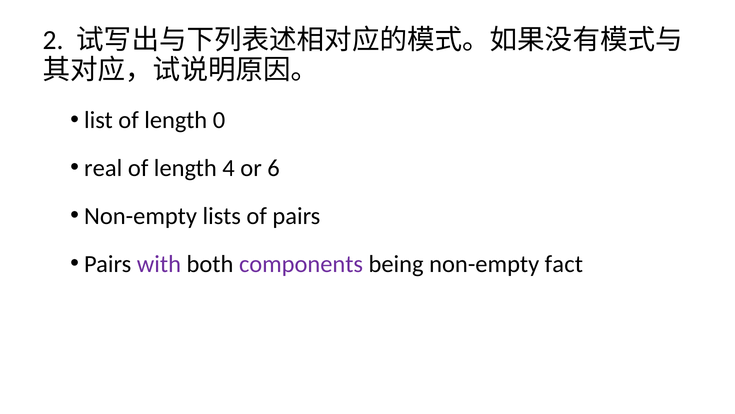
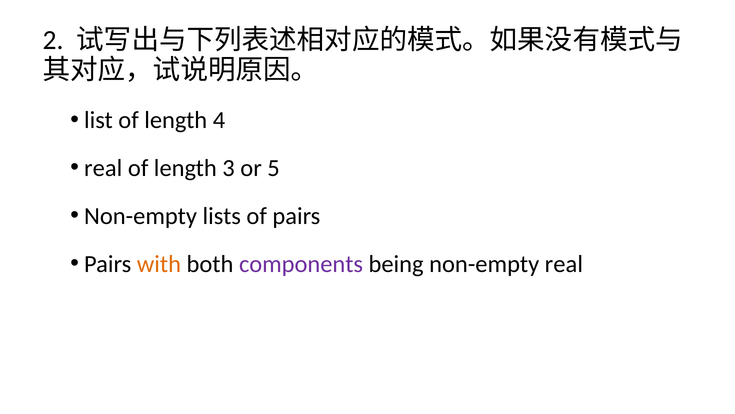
0: 0 -> 4 (219, 120)
4: 4 -> 3 (229, 168)
6: 6 -> 5 (274, 168)
with colour: purple -> orange (159, 264)
non-empty fact: fact -> real (564, 264)
